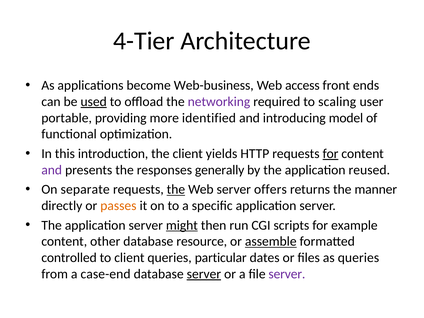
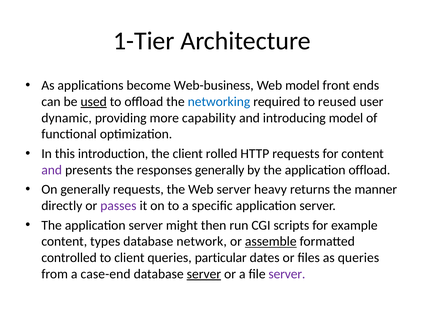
4-Tier: 4-Tier -> 1-Tier (144, 41)
Web access: access -> model (302, 85)
networking colour: purple -> blue (219, 102)
scaling: scaling -> reused (337, 102)
portable: portable -> dynamic (67, 118)
identified: identified -> capability (209, 118)
yields: yields -> rolled (222, 154)
for underline: present -> none (330, 154)
application reused: reused -> offload (369, 170)
On separate: separate -> generally (85, 189)
the underline: present -> none (176, 189)
offers: offers -> heavy (270, 189)
passes colour: orange -> purple (118, 206)
might underline: present -> none (182, 225)
other: other -> types (105, 241)
resource: resource -> network (202, 241)
